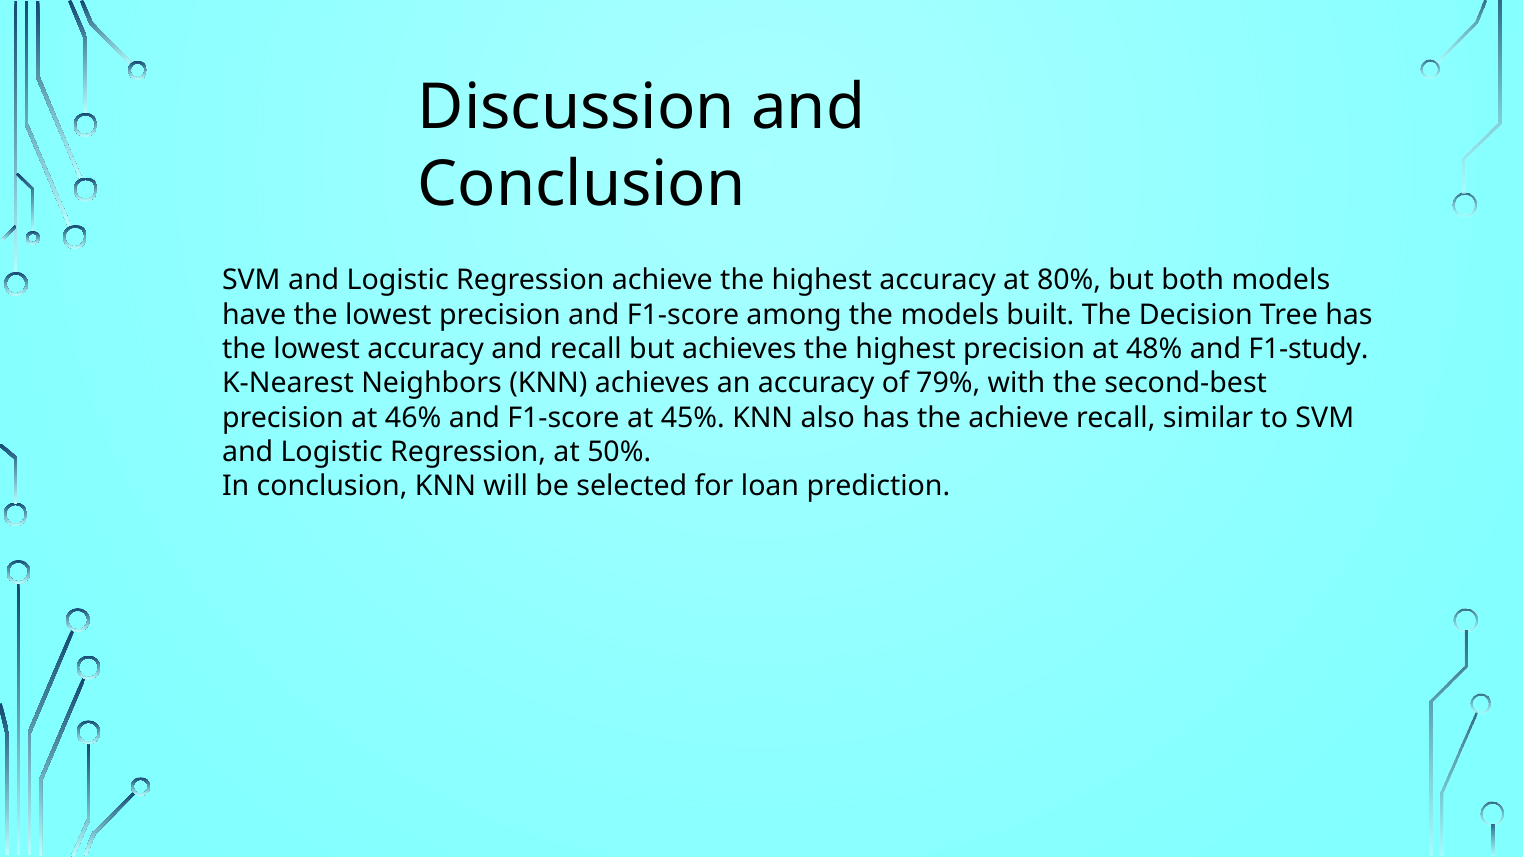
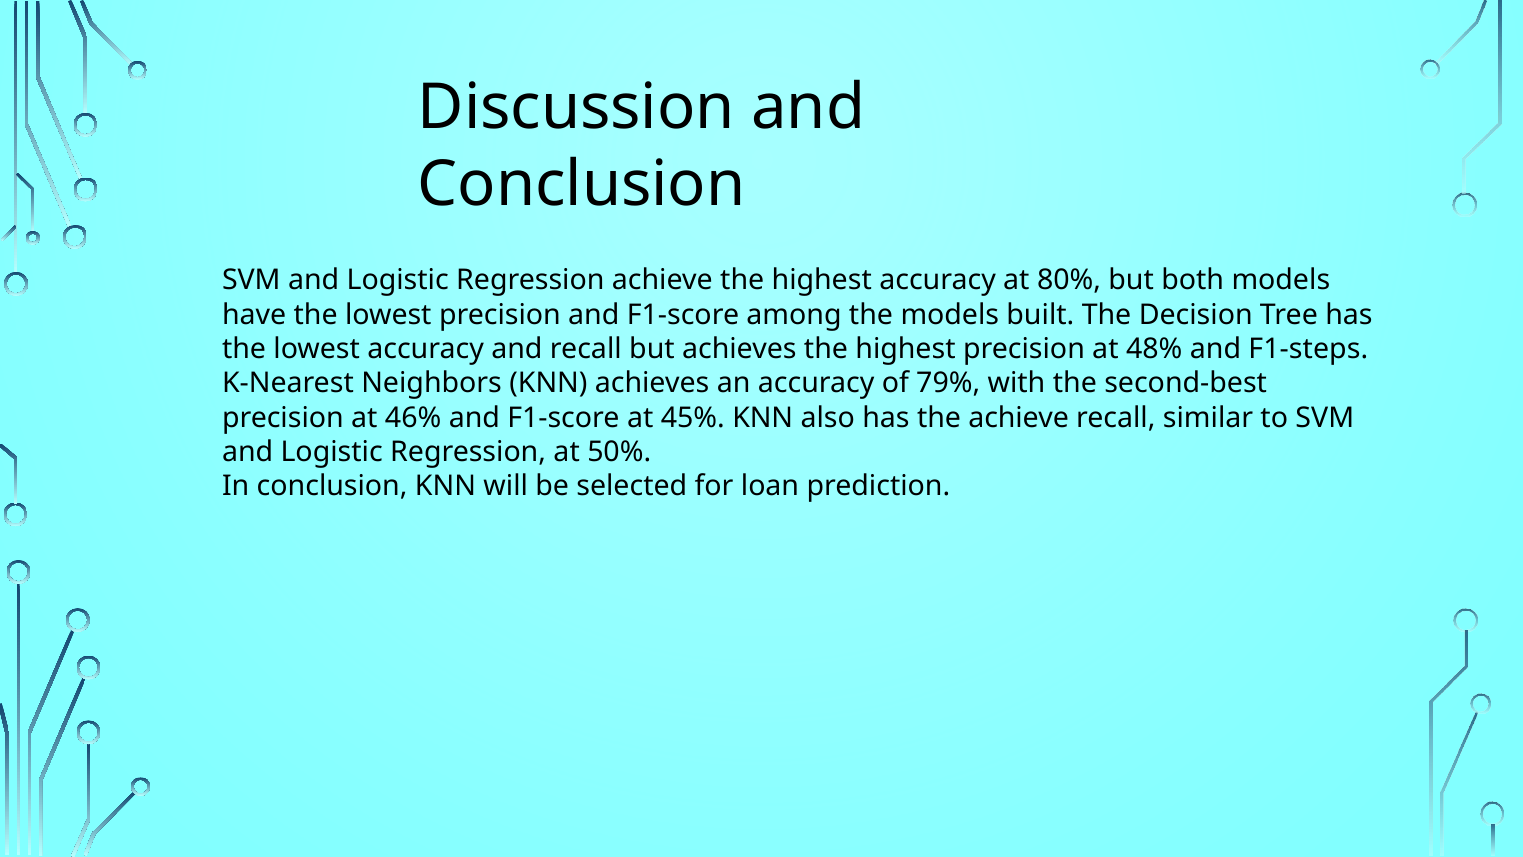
F1-study: F1-study -> F1-steps (1308, 349)
